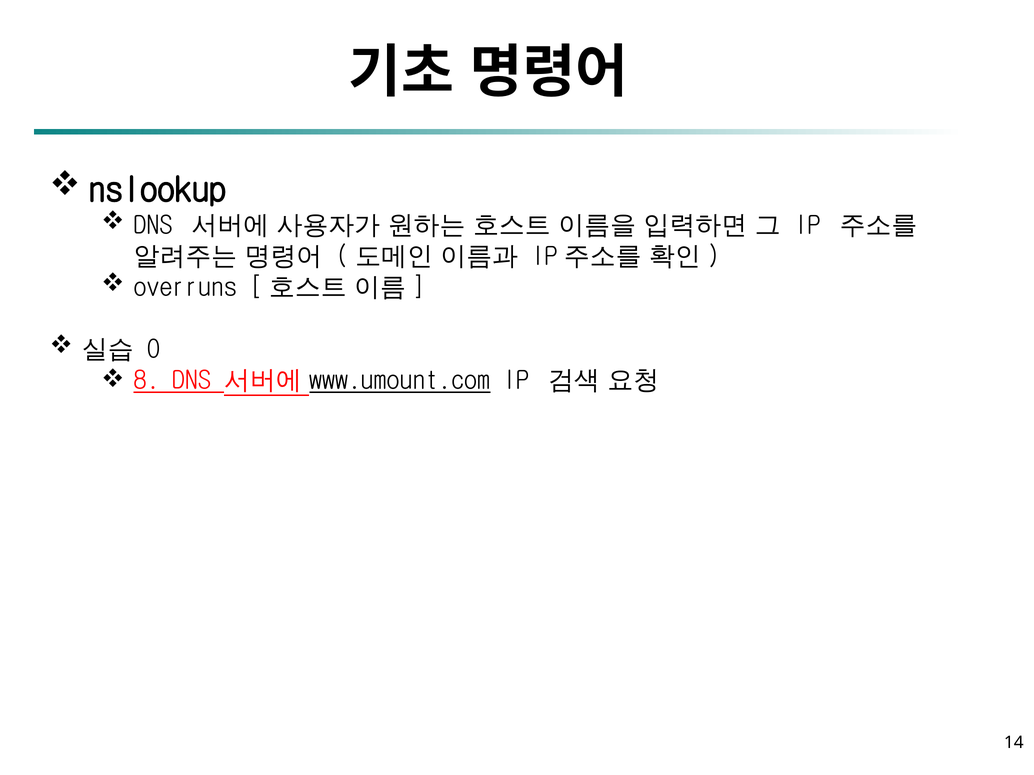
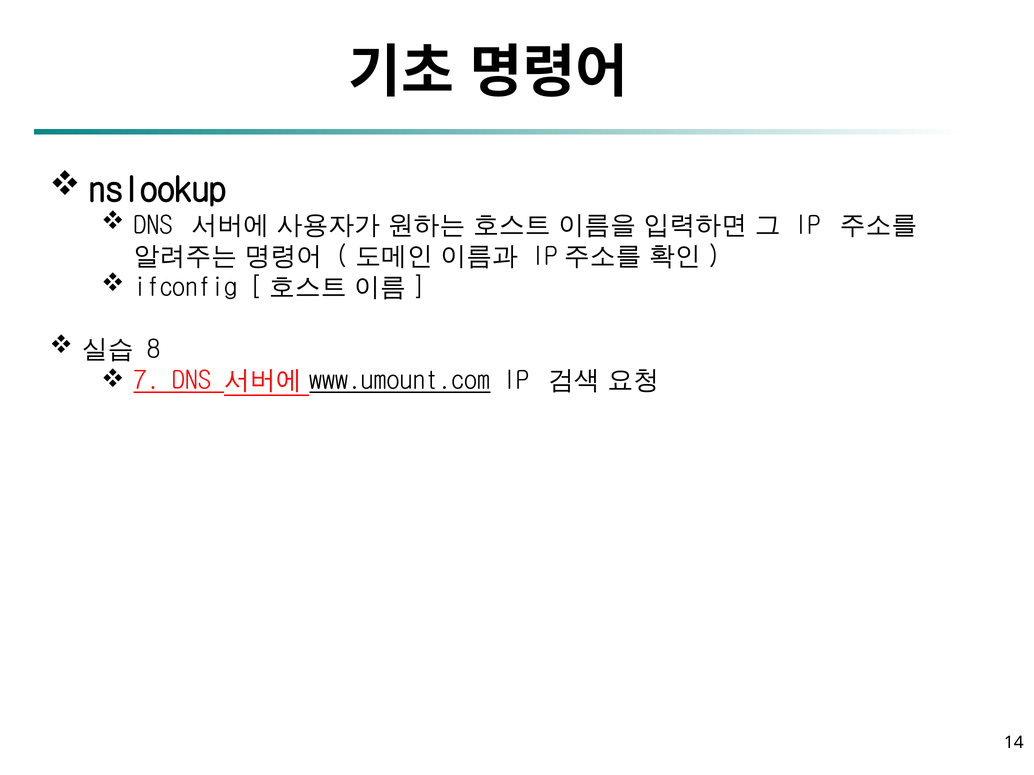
overruns: overruns -> ifconfig (185, 287)
0: 0 -> 8 (154, 349)
8: 8 -> 7 (147, 380)
